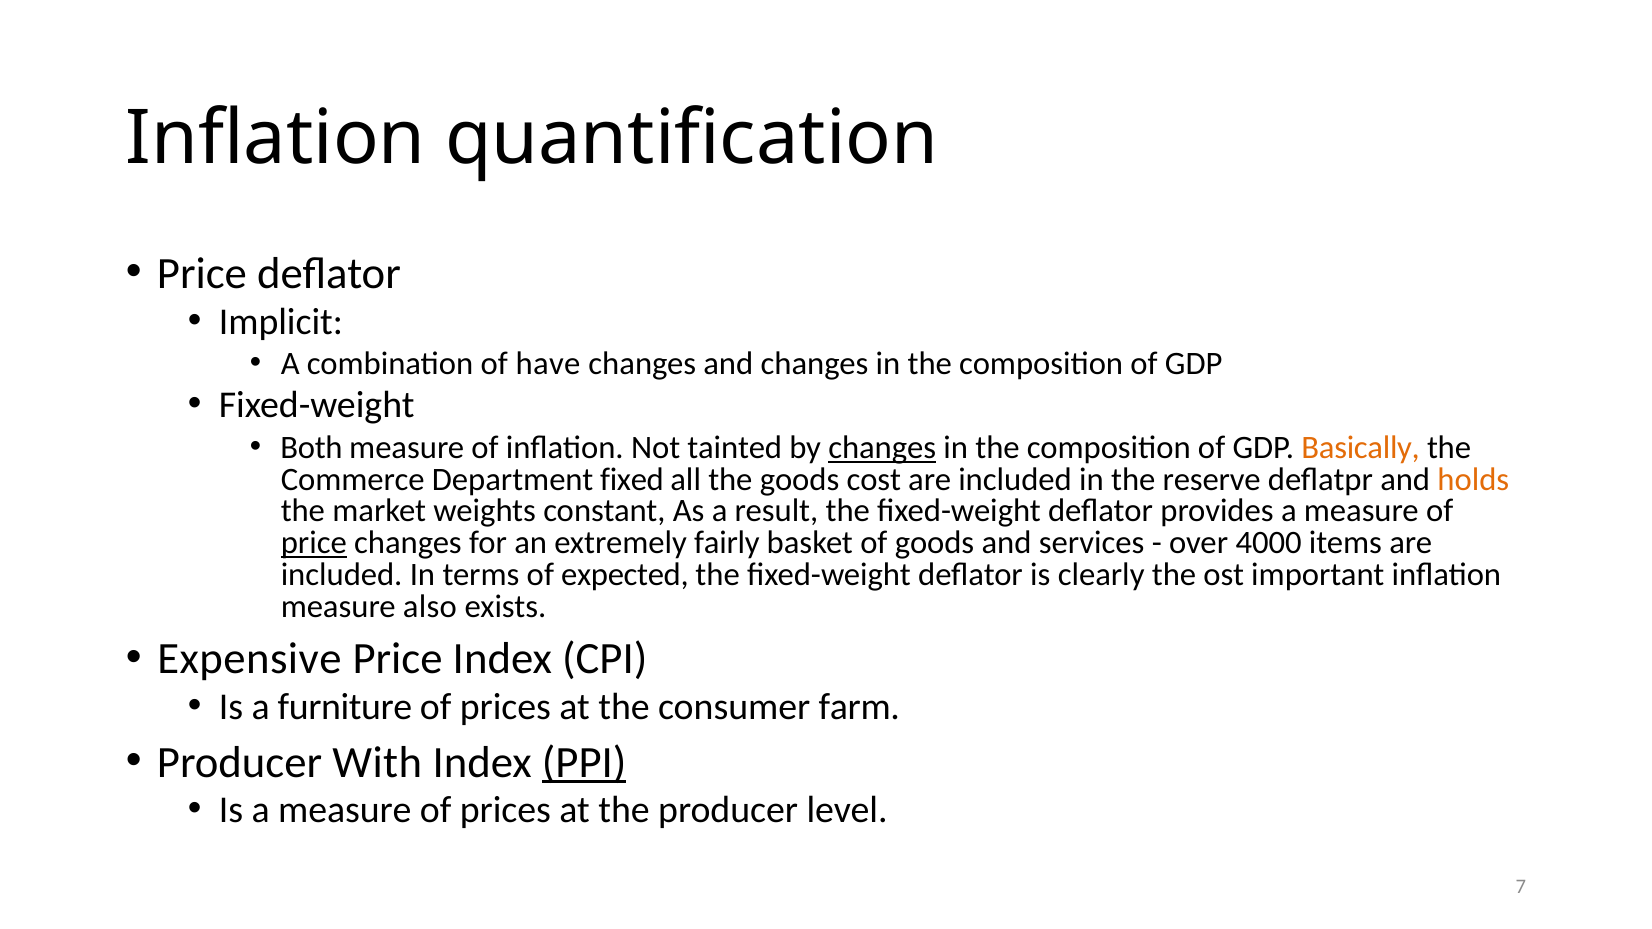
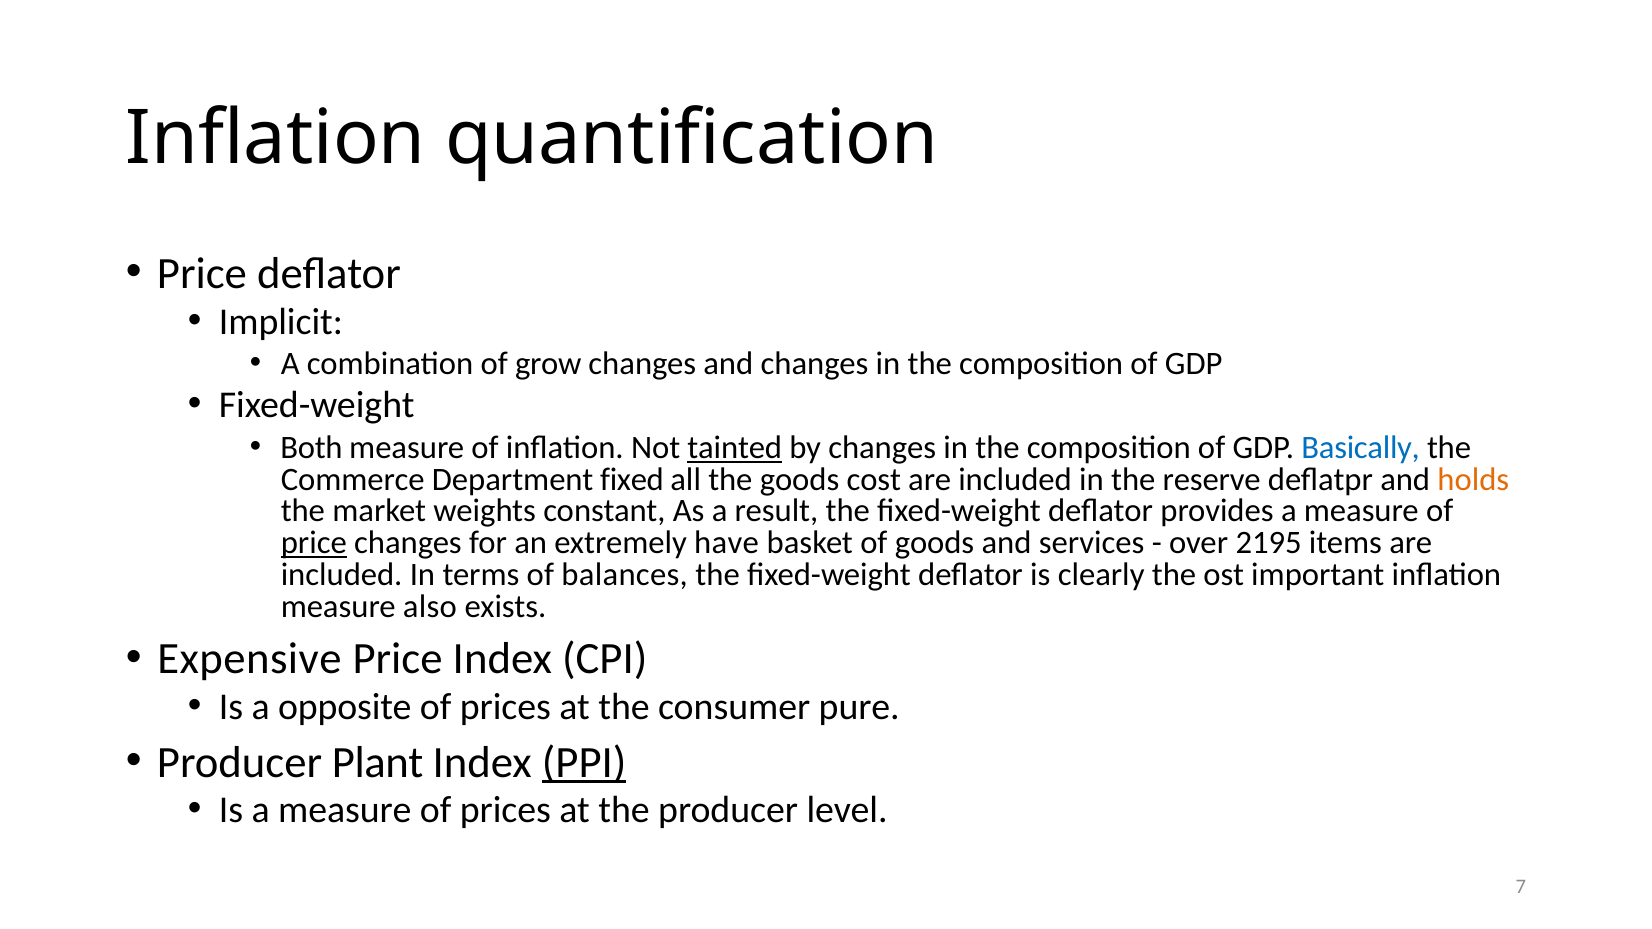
have: have -> grow (548, 364)
tainted underline: none -> present (735, 448)
changes underline: present -> none (882, 448)
Basically colour: orange -> blue (1361, 448)
fairly: fairly -> have (727, 543)
4000: 4000 -> 2195 (1269, 543)
expected: expected -> balances (625, 575)
furniture: furniture -> opposite (345, 707)
farm: farm -> pure (859, 707)
With: With -> Plant (378, 763)
